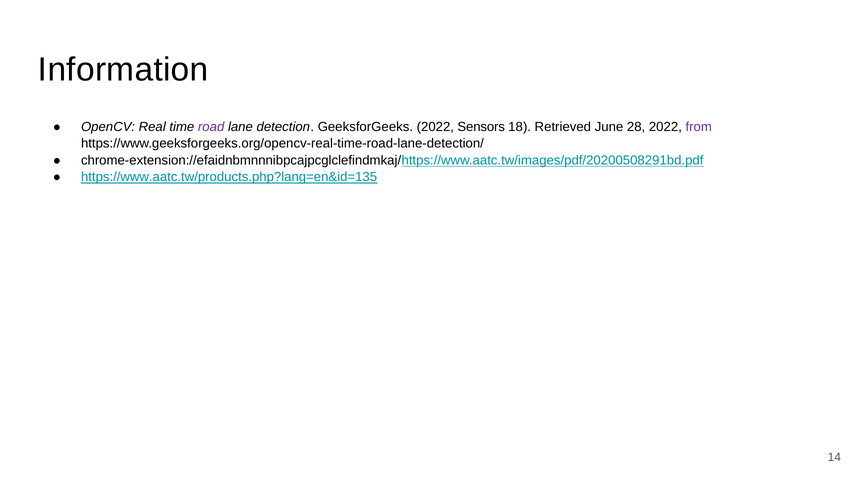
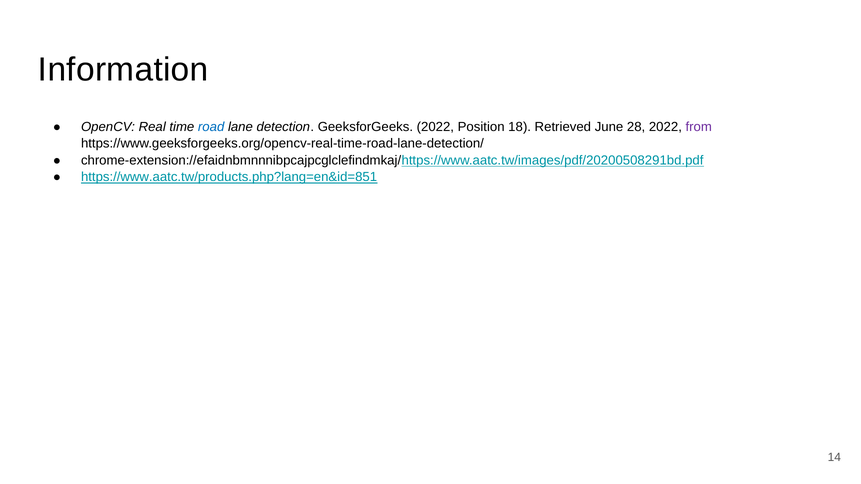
road colour: purple -> blue (211, 127)
Sensors: Sensors -> Position (481, 127)
https://www.aatc.tw/products.php?lang=en&id=135: https://www.aatc.tw/products.php?lang=en&id=135 -> https://www.aatc.tw/products.php?lang=en&id=851 (229, 177)
